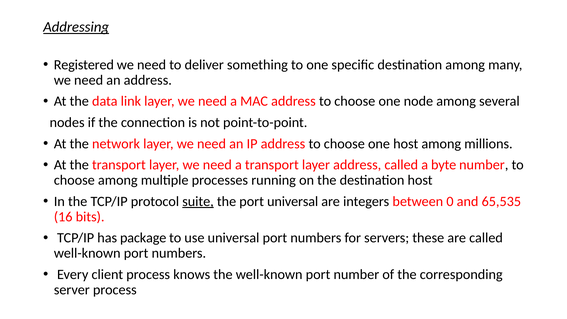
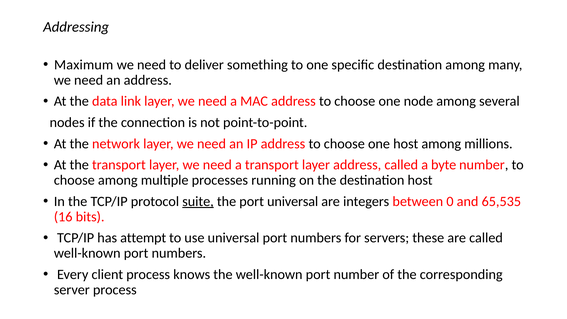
Addressing underline: present -> none (76, 27)
Registered: Registered -> Maximum (84, 65)
package: package -> attempt (143, 238)
